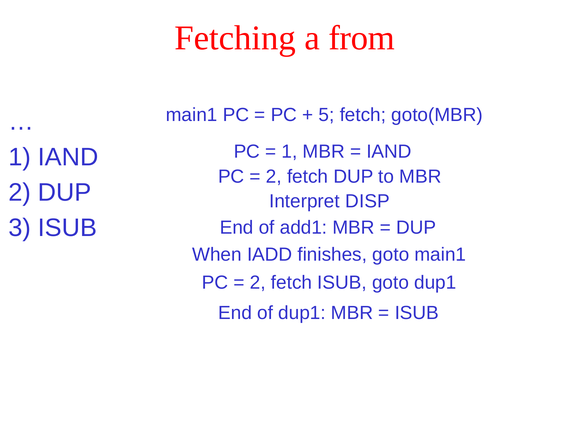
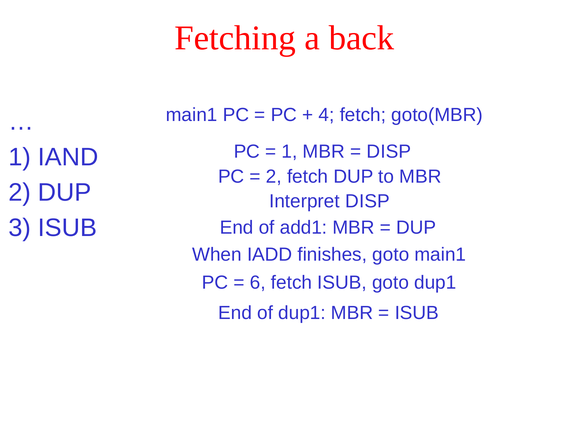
from: from -> back (361, 38)
5: 5 -> 4 (326, 115)
IAND: IAND -> DISP (389, 151)
2: 2 -> 6 (258, 282)
